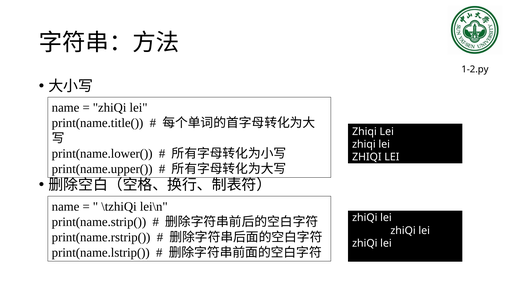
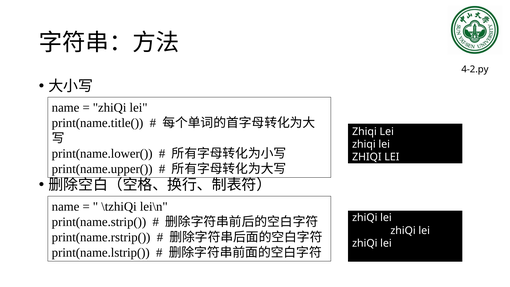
1-2.py: 1-2.py -> 4-2.py (475, 69)
